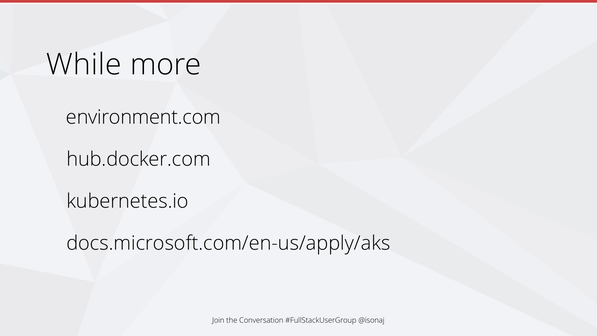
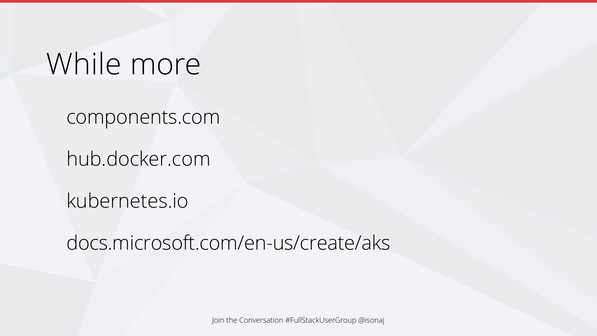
environment.com: environment.com -> components.com (143, 117)
docs.microsoft.com/en-us/apply/aks: docs.microsoft.com/en-us/apply/aks -> docs.microsoft.com/en-us/create/aks (228, 243)
